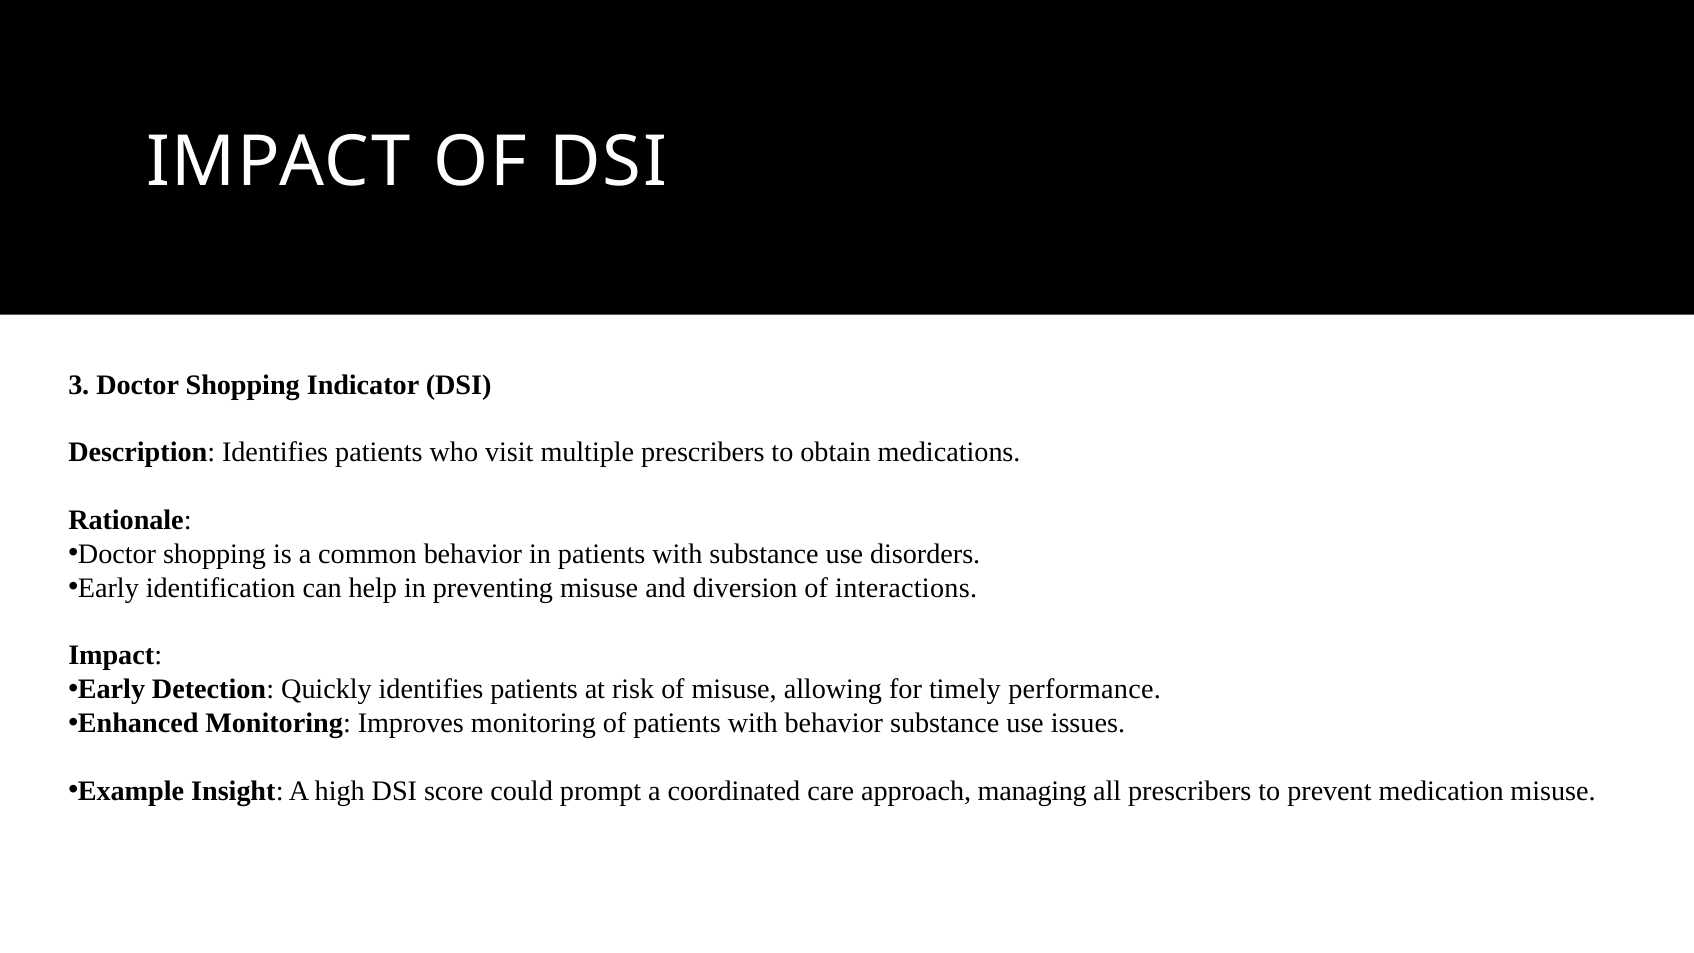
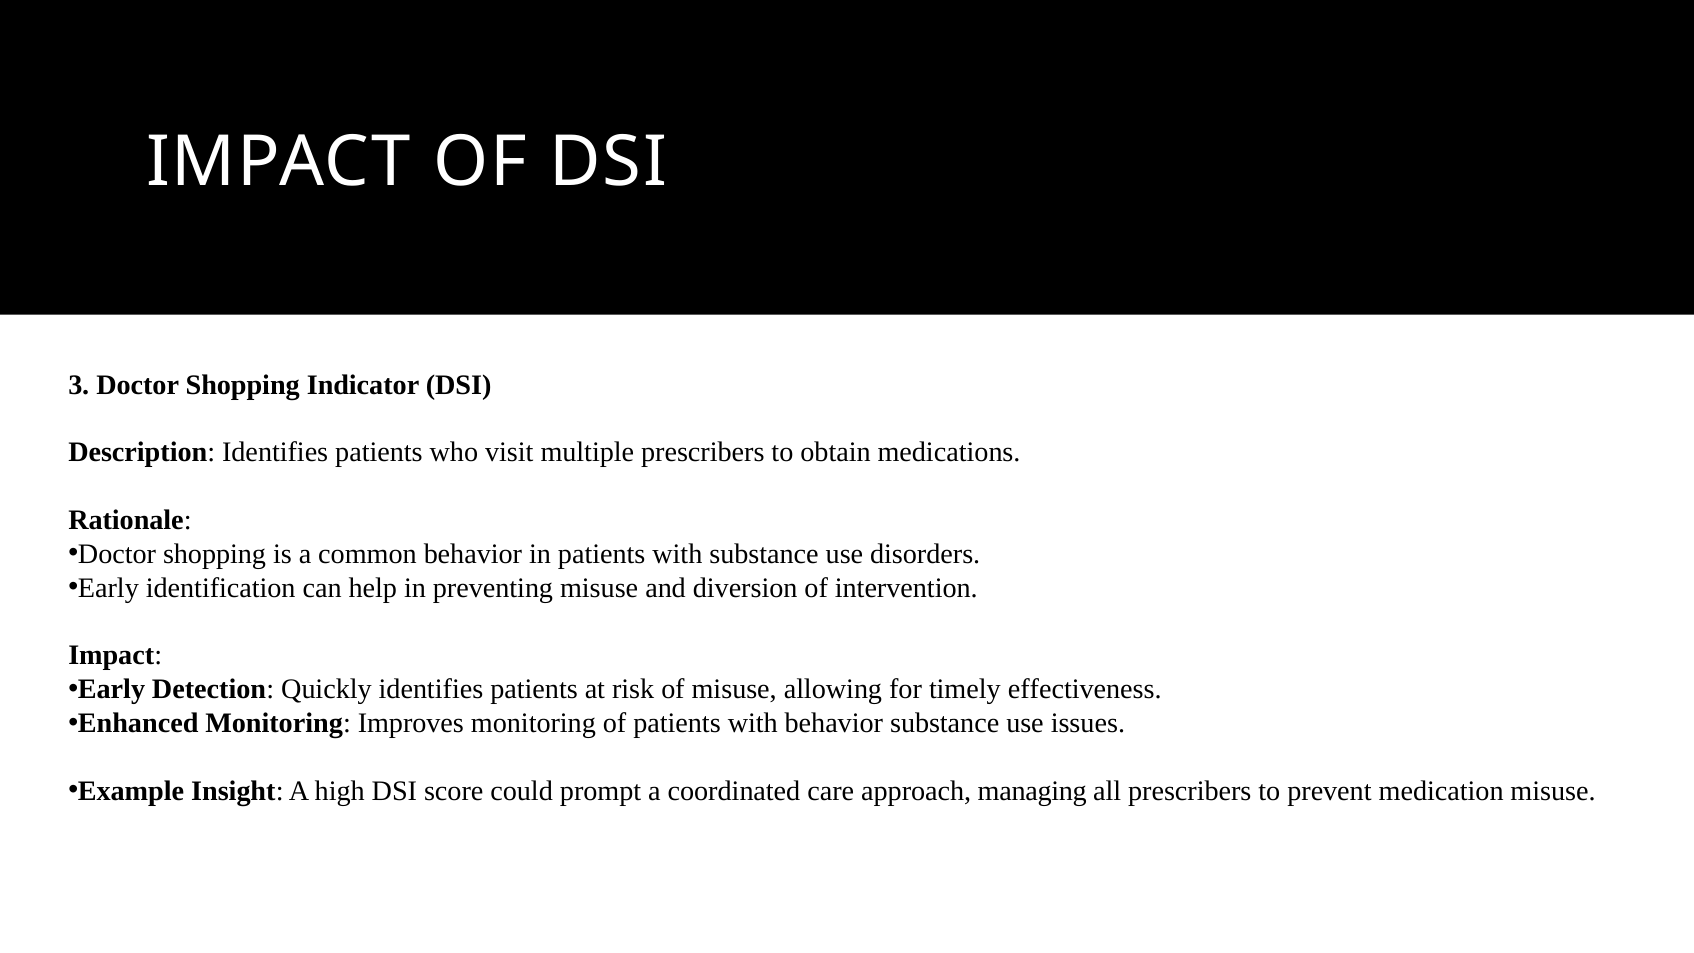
interactions: interactions -> intervention (906, 588)
performance: performance -> effectiveness (1085, 689)
